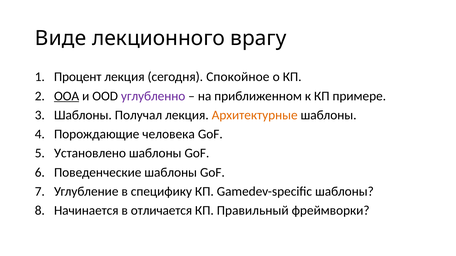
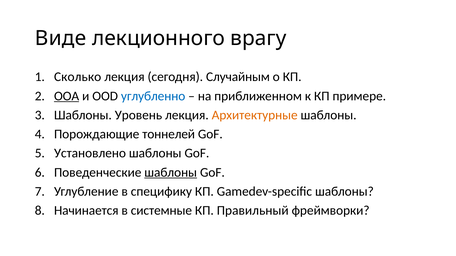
Процент: Процент -> Сколько (78, 77)
Спокойное: Спокойное -> Случайным (238, 77)
углубленно colour: purple -> blue (153, 96)
Получал: Получал -> Уровень (138, 115)
человека: человека -> тоннелей (169, 134)
шаблоны underline: none -> present (171, 173)
отличается: отличается -> системные (161, 211)
